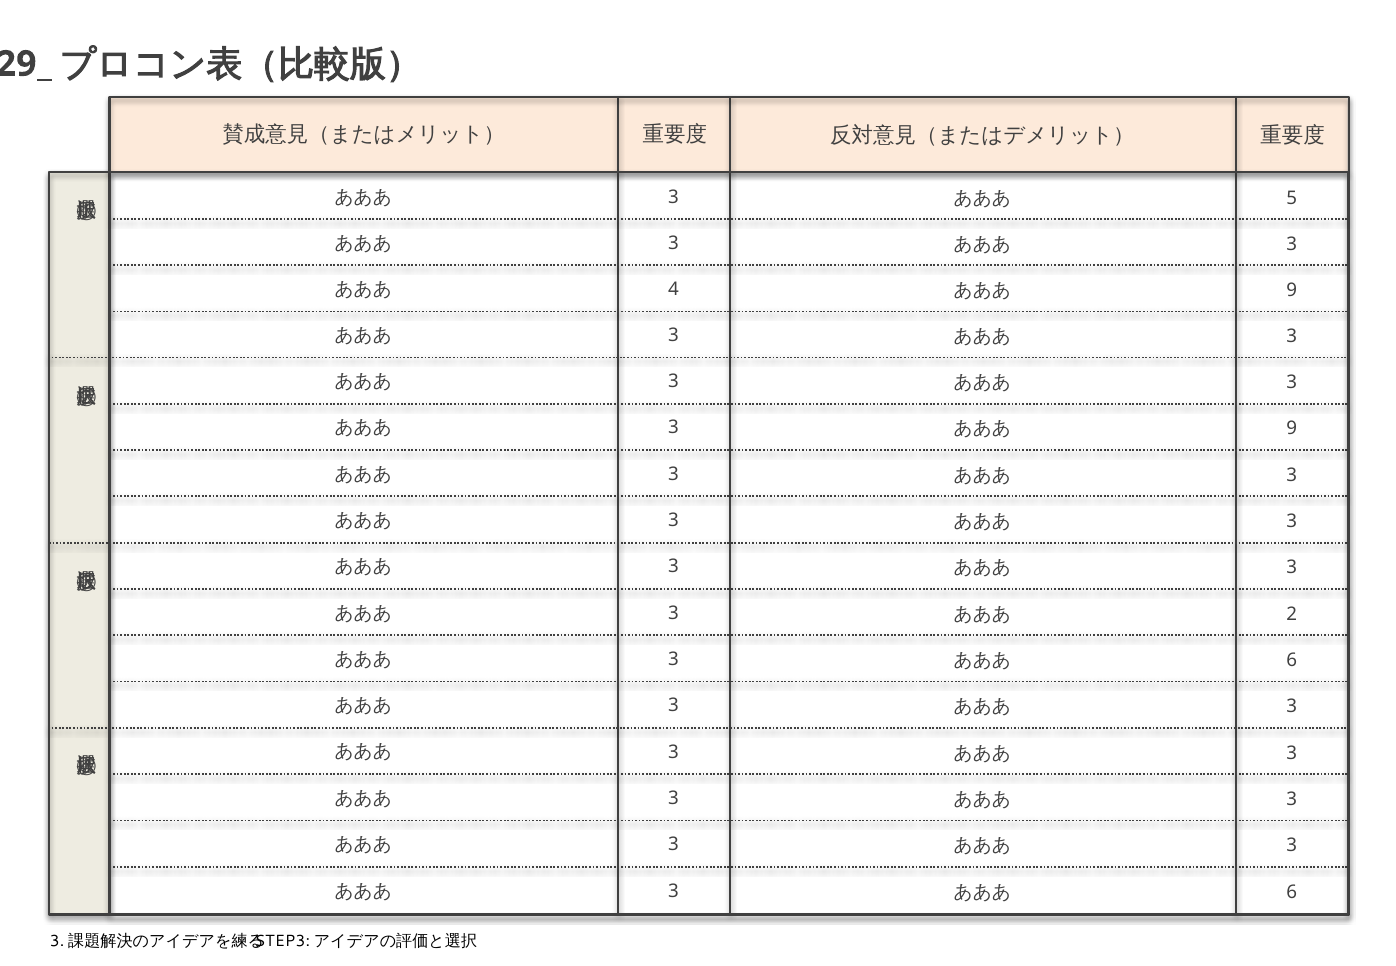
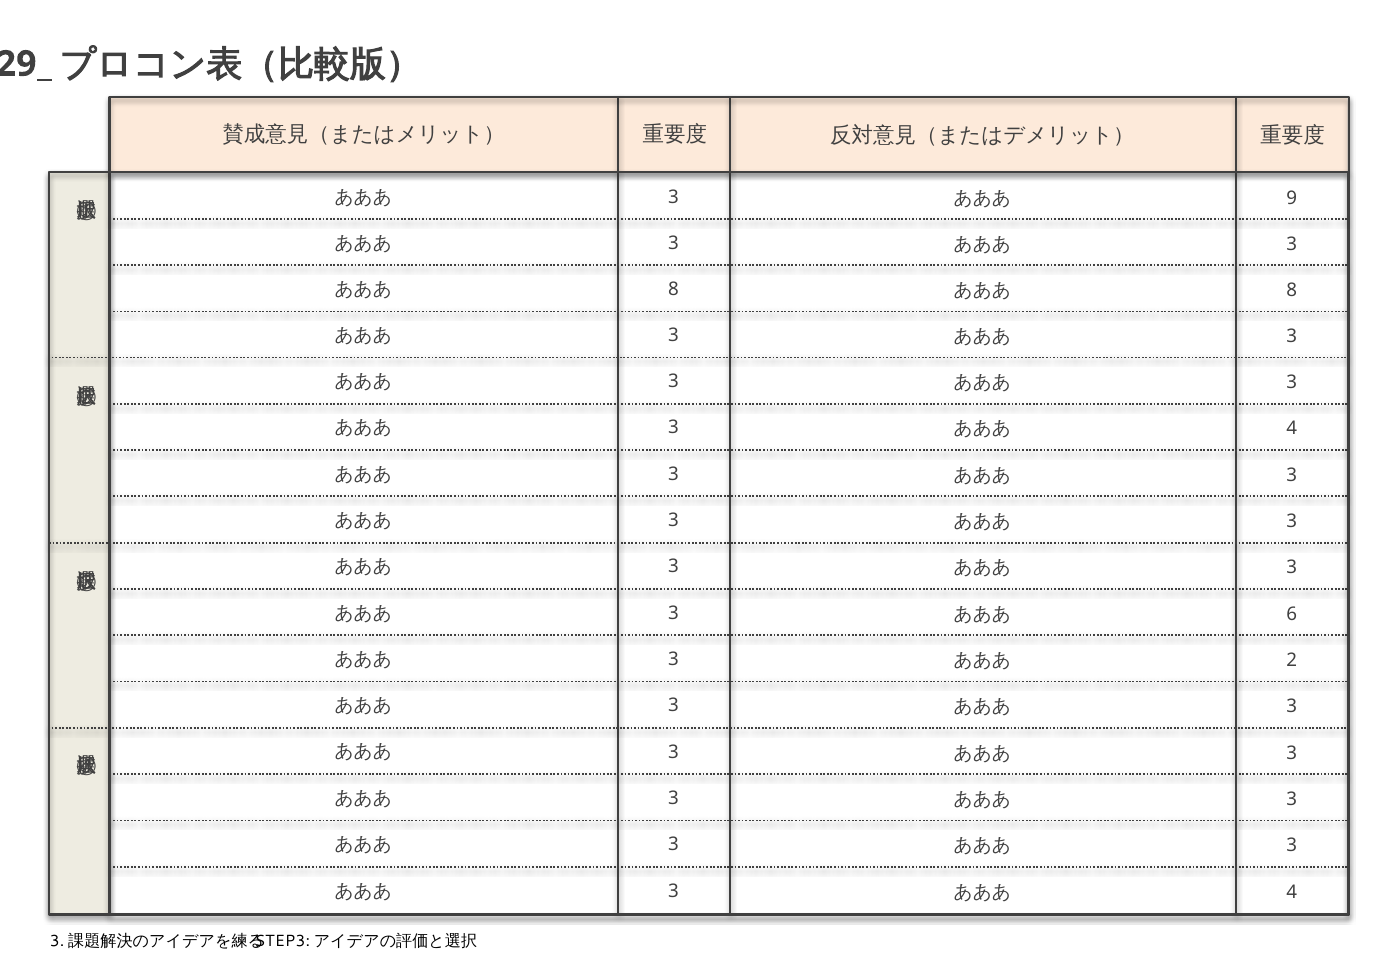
5: 5 -> 9 (1292, 198)
4: 4 -> 8 (674, 289)
9: 9 -> 8 (1292, 290)
9: 9 -> 4 (1292, 429)
2: 2 -> 6 (1292, 614)
6: 6 -> 2 (1292, 661)
6: 6 -> 4 (1292, 893)
